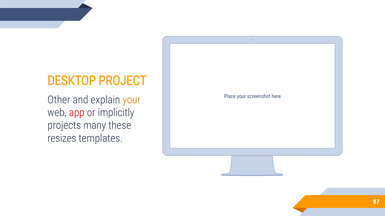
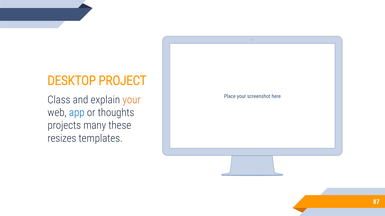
Other: Other -> Class (59, 100)
app colour: red -> blue (77, 113)
implicitly: implicitly -> thoughts (116, 113)
